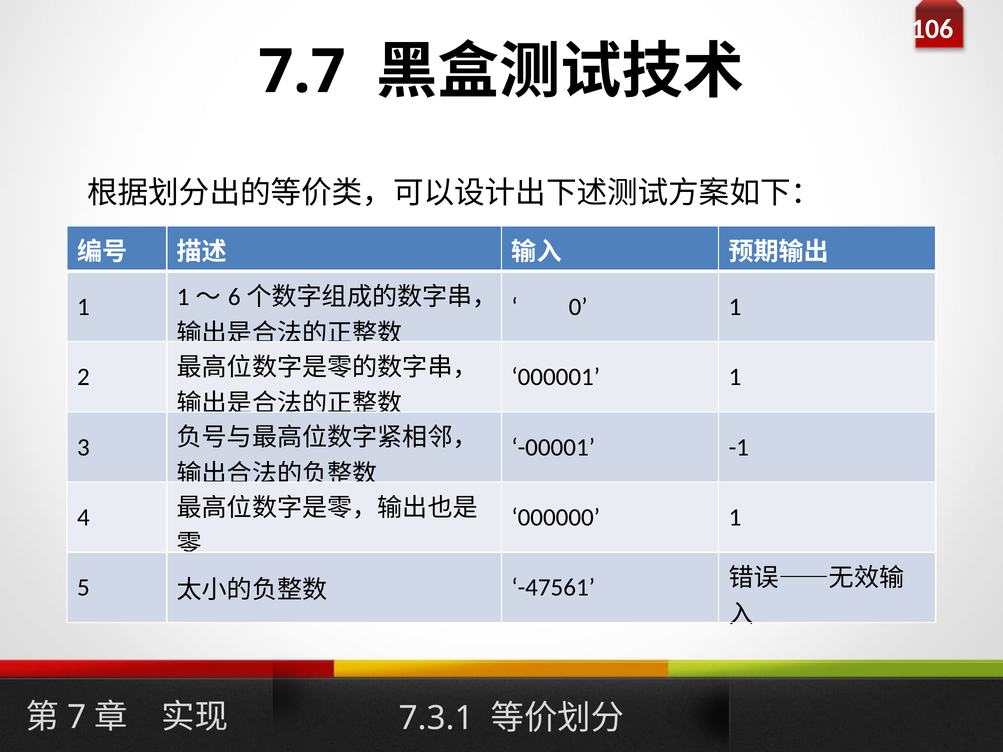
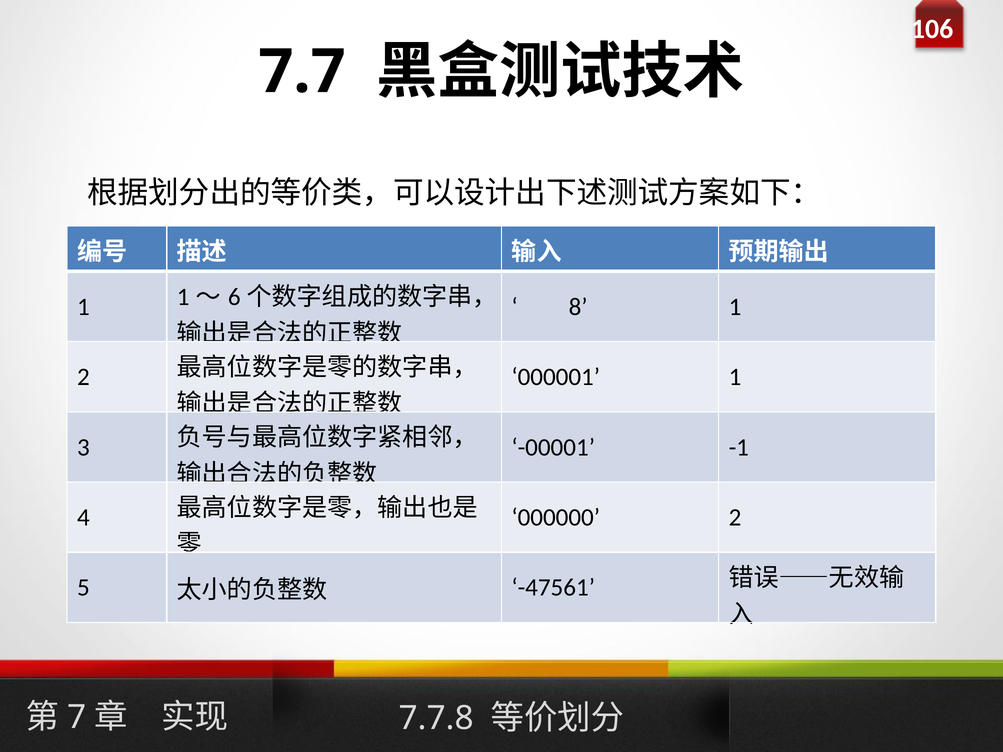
0: 0 -> 8 (578, 307)
000000 1: 1 -> 2 (735, 518)
7.3.1: 7.3.1 -> 7.7.8 (436, 719)
